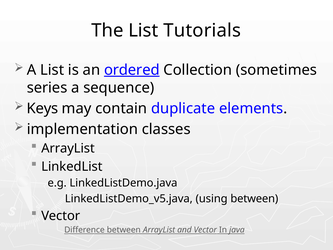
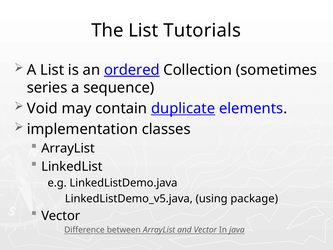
Keys: Keys -> Void (42, 108)
duplicate underline: none -> present (183, 108)
using between: between -> package (254, 198)
